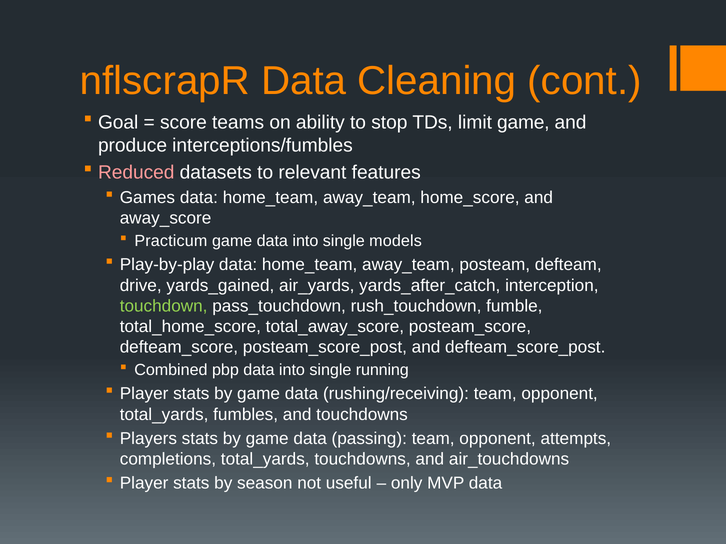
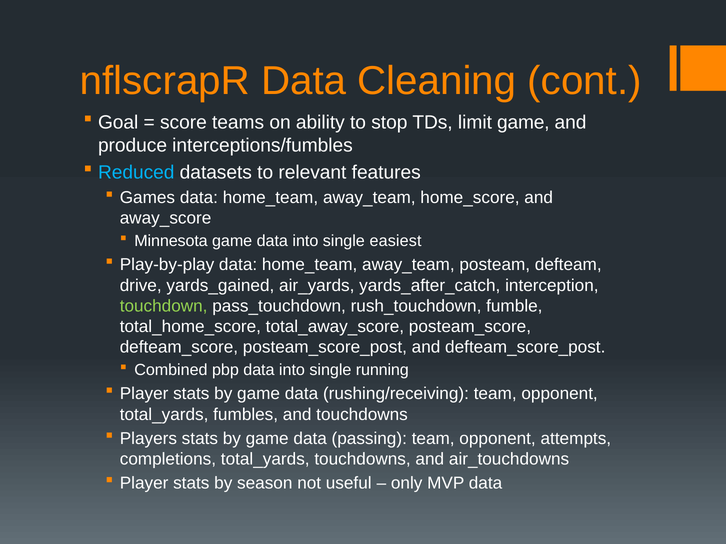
Reduced colour: pink -> light blue (136, 172)
Practicum: Practicum -> Minnesota (171, 241)
models: models -> easiest (396, 241)
